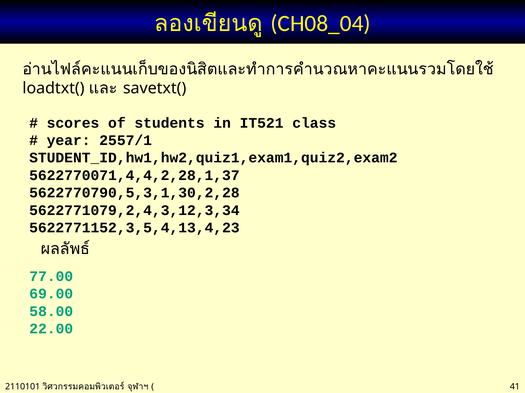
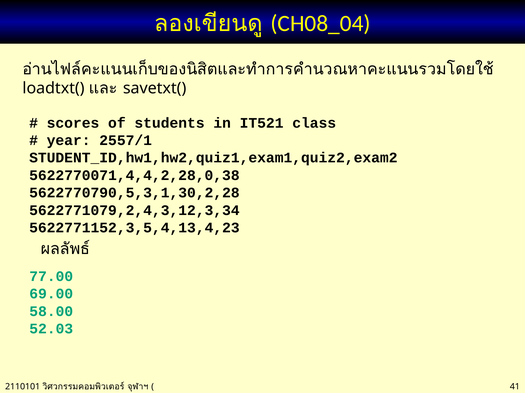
5622770071,4,4,2,28,1,37: 5622770071,4,4,2,28,1,37 -> 5622770071,4,4,2,28,0,38 (134, 176)
22.00: 22.00 -> 52.03 (51, 329)
